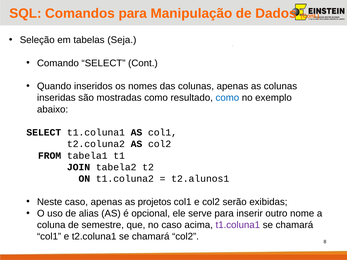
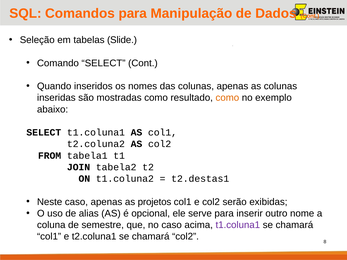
Seja: Seja -> Slide (122, 40)
como colour: blue -> orange (227, 98)
t2.alunos1: t2.alunos1 -> t2.destas1 (200, 179)
